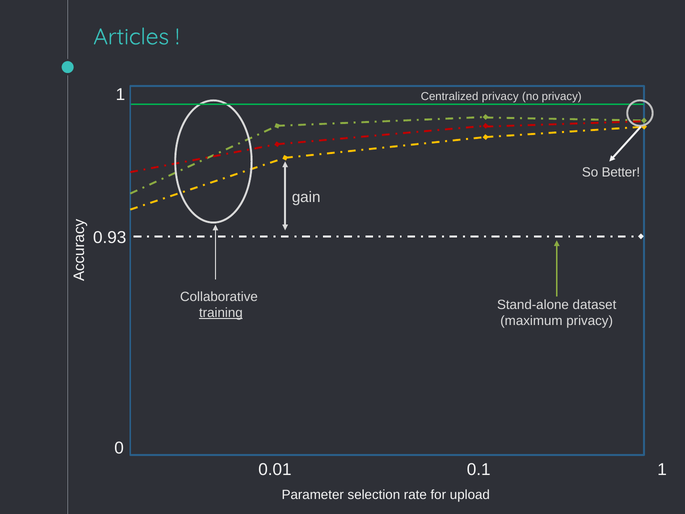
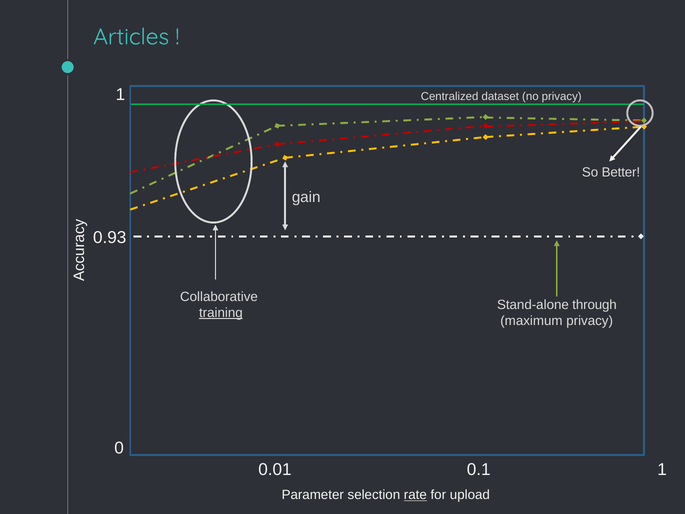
Centralized privacy: privacy -> dataset (500, 96)
dataset: dataset -> through (595, 305)
rate underline: none -> present (415, 495)
